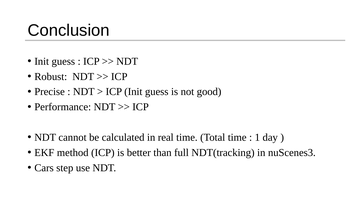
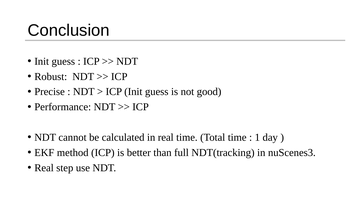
Cars: Cars -> Real (44, 167)
